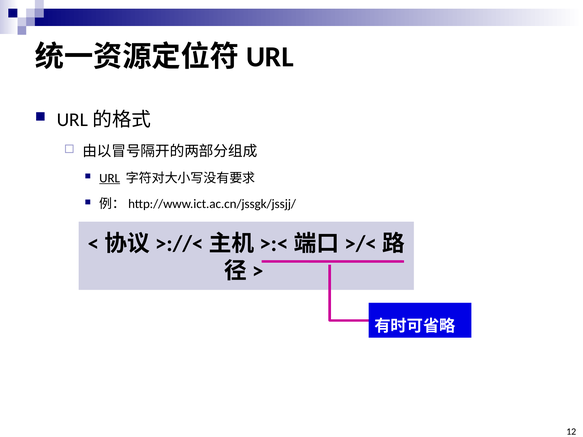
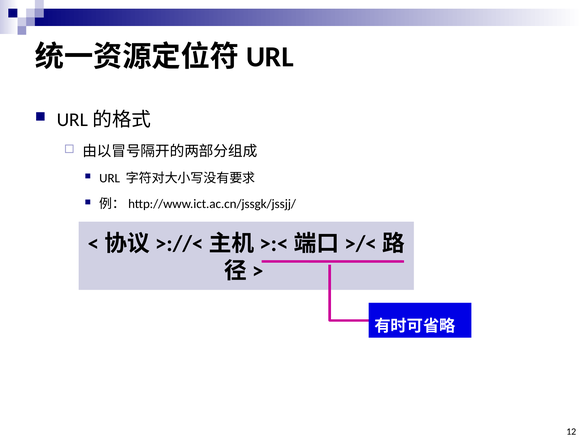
URL underline: present -> none (110, 178)
